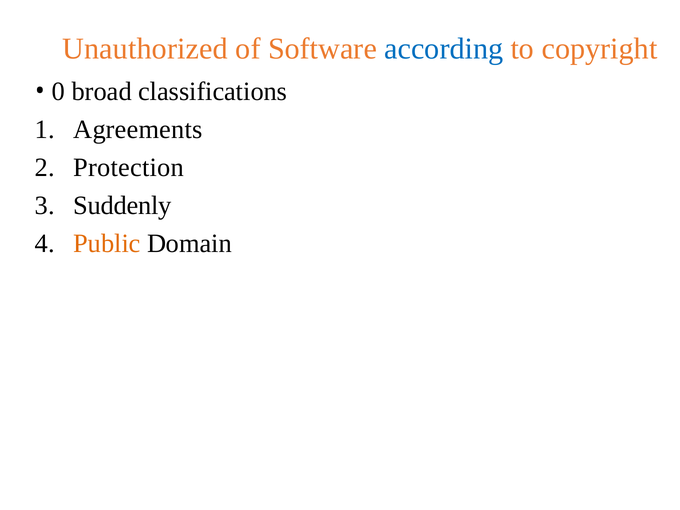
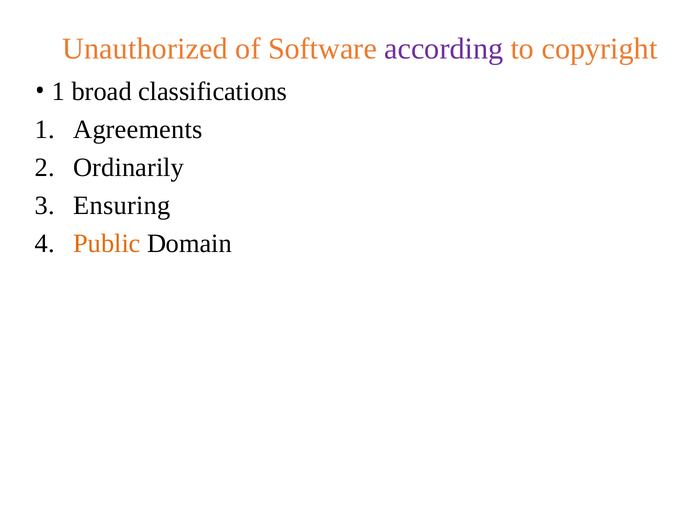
according colour: blue -> purple (444, 49)
0: 0 -> 1 (59, 91)
Protection: Protection -> Ordinarily (129, 167)
Suddenly: Suddenly -> Ensuring (122, 205)
